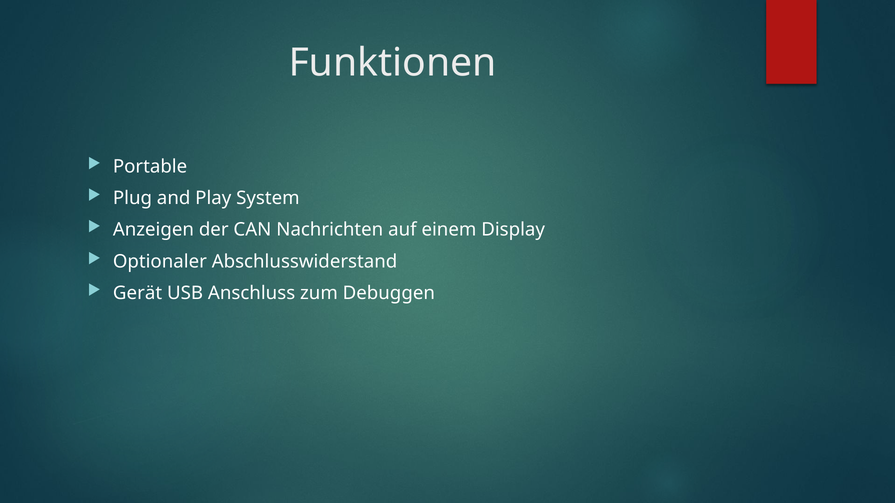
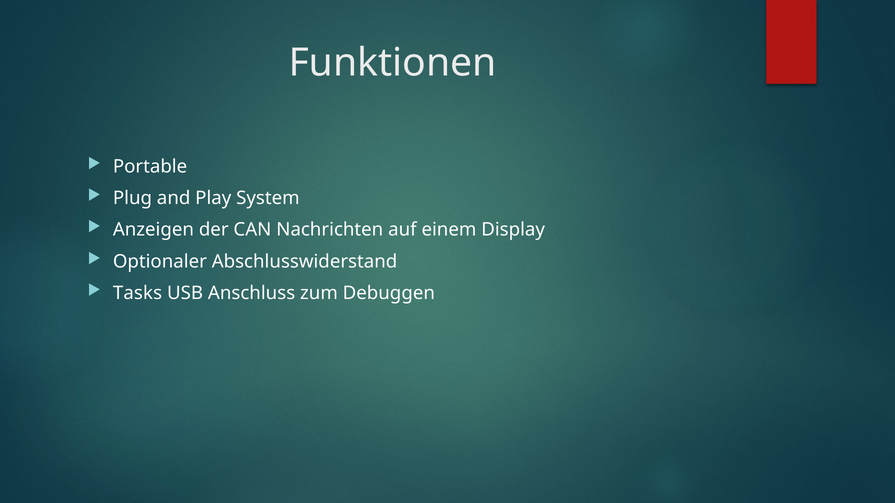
Gerät: Gerät -> Tasks (137, 293)
